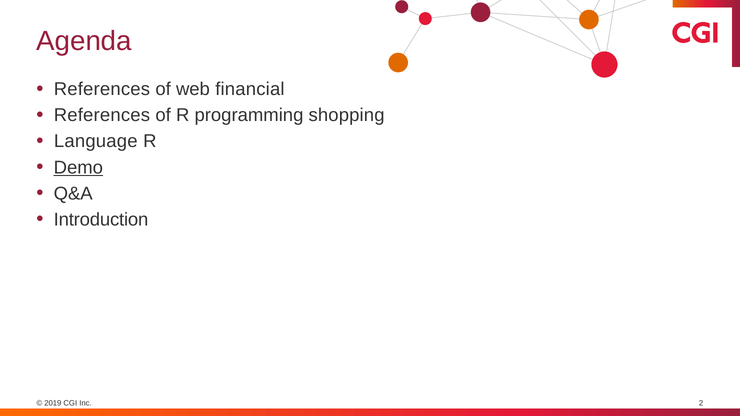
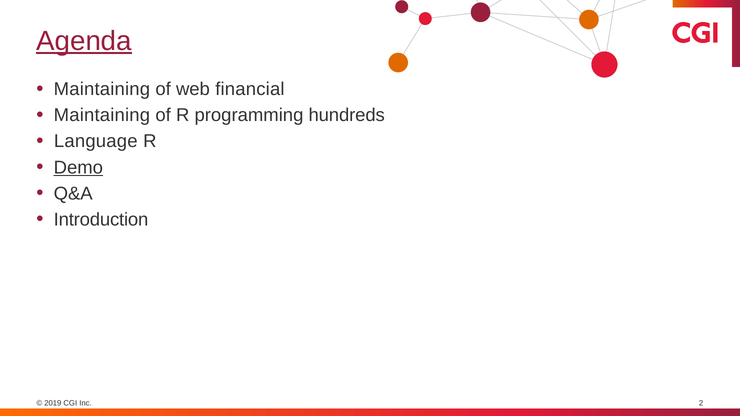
Agenda underline: none -> present (84, 41)
References: References -> Maintaining (102, 89)
References: References -> Maintaining (102, 115)
shopping: shopping -> hundreds (347, 115)
